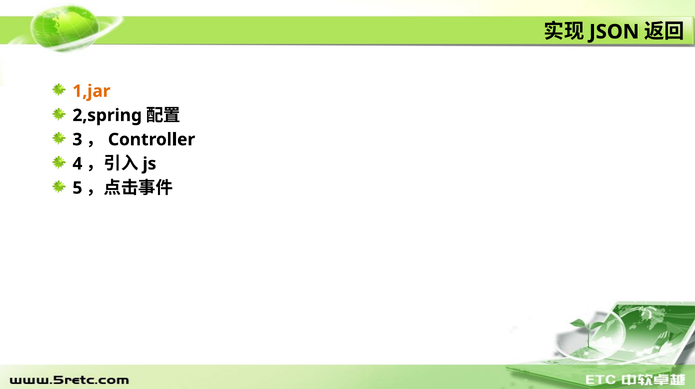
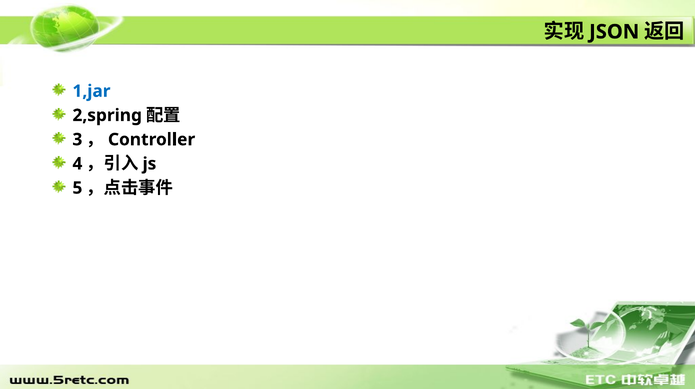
1,jar colour: orange -> blue (91, 91)
